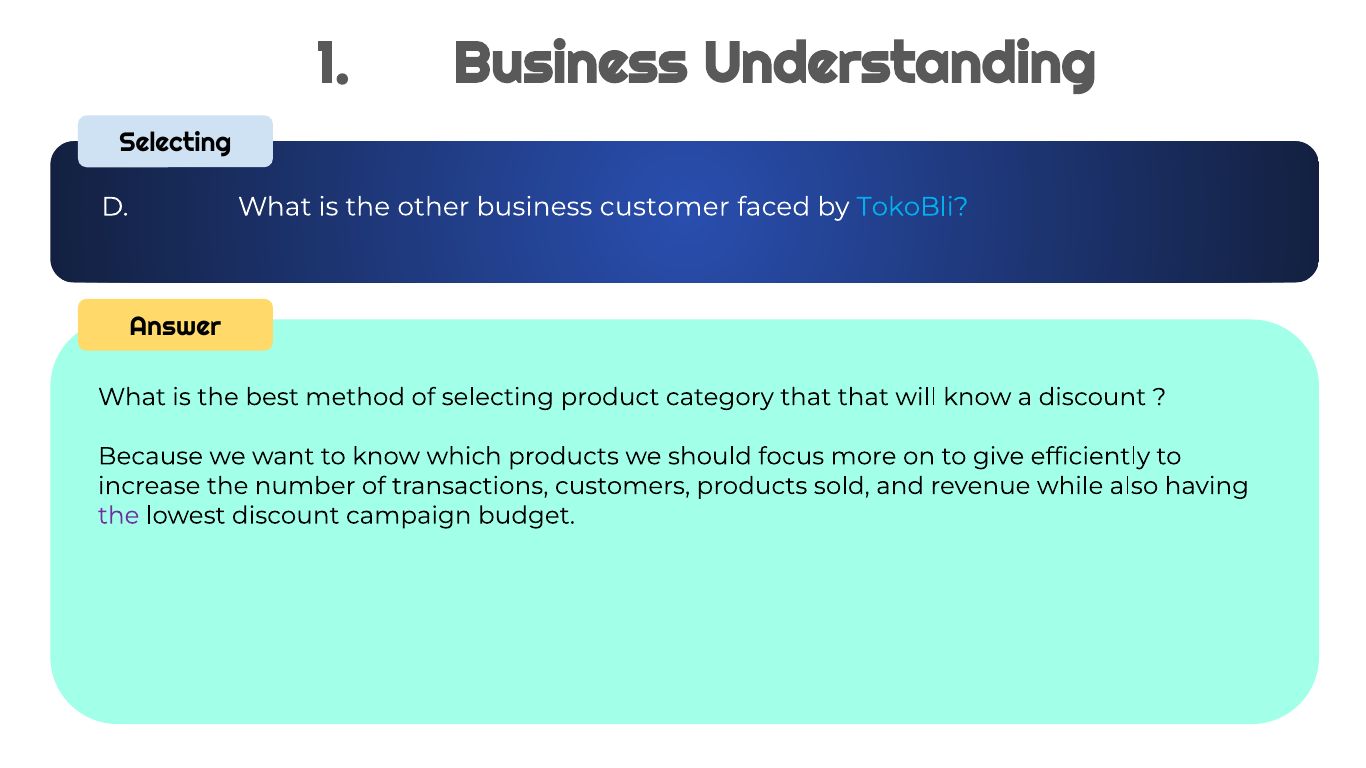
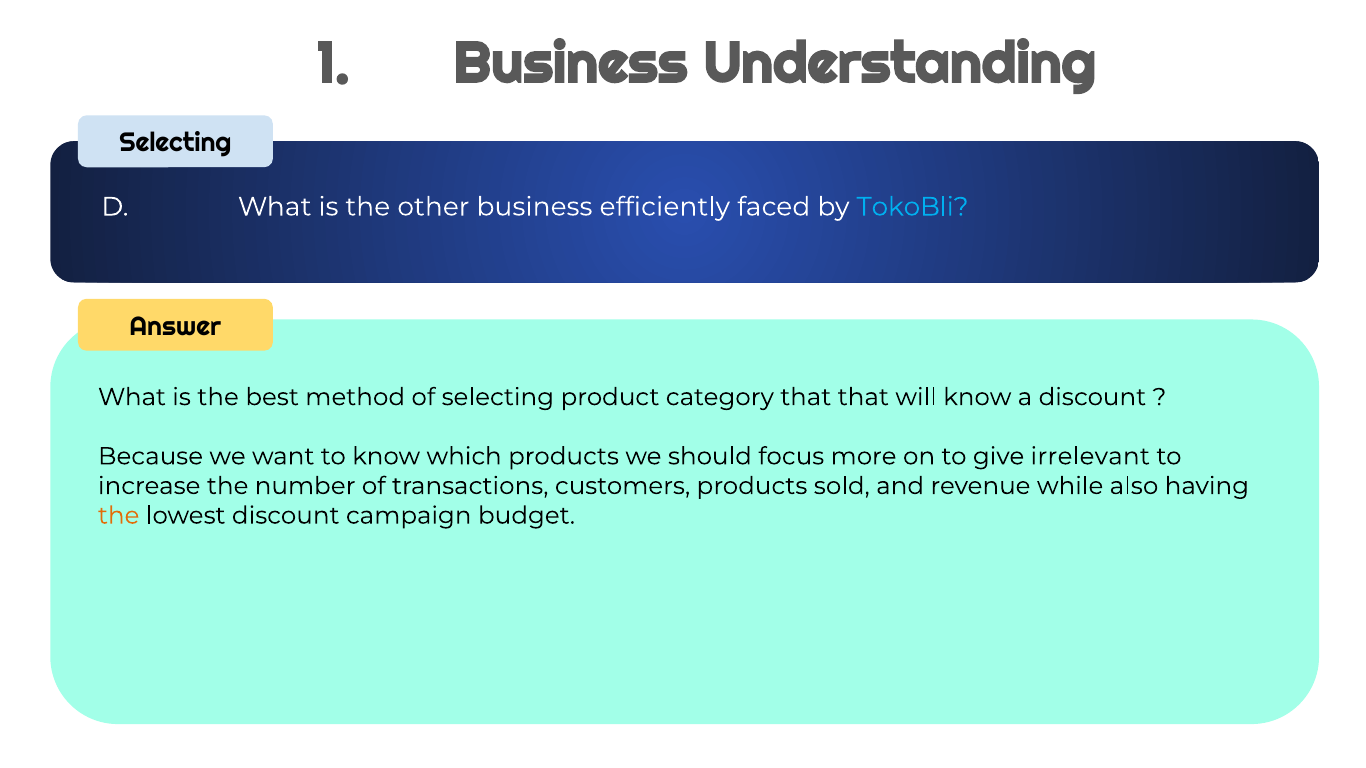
customer: customer -> efficiently (665, 207)
efficiently: efficiently -> irrelevant (1090, 457)
the colour: purple -> orange (119, 516)
